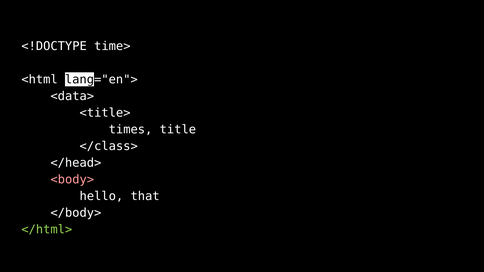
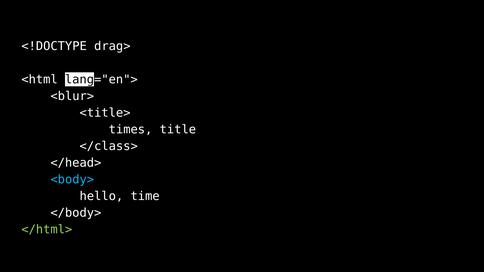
time>: time> -> drag> (112, 46)
<data>: <data> -> <blur> (72, 96)
<body> colour: pink -> light blue (72, 180)
that: that -> time (145, 196)
